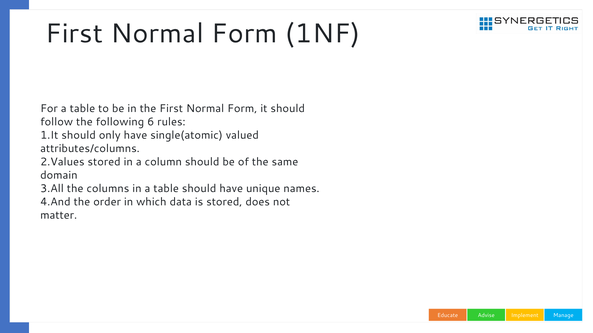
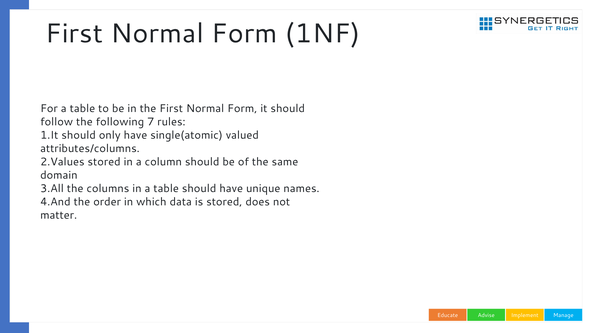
6: 6 -> 7 (151, 122)
